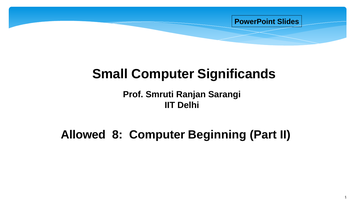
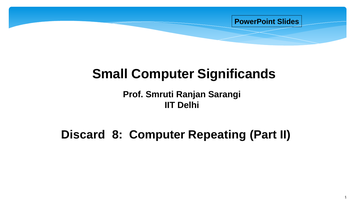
Allowed: Allowed -> Discard (83, 134)
Beginning: Beginning -> Repeating (217, 134)
